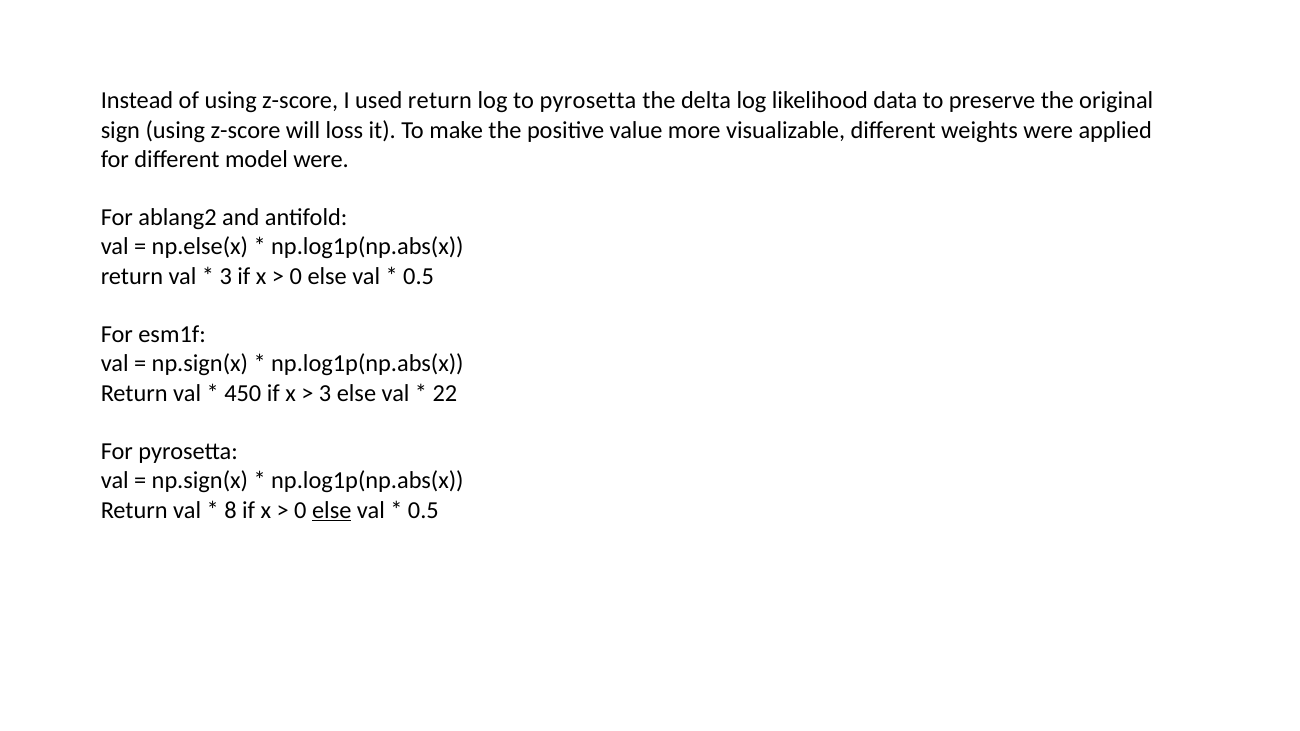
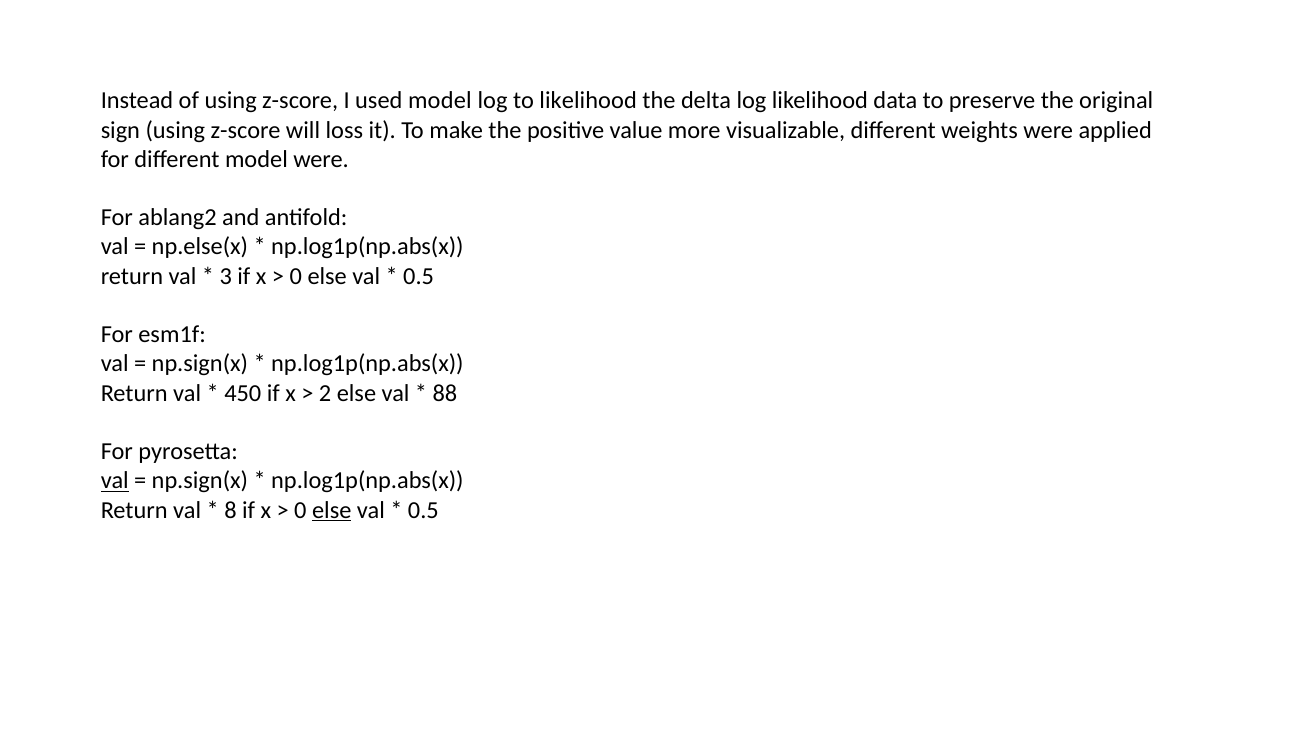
used return: return -> model (440, 101)
to pyrosetta: pyrosetta -> likelihood (588, 101)
3: 3 -> 2 (325, 393)
22: 22 -> 88 (445, 393)
val underline: none -> present (115, 481)
